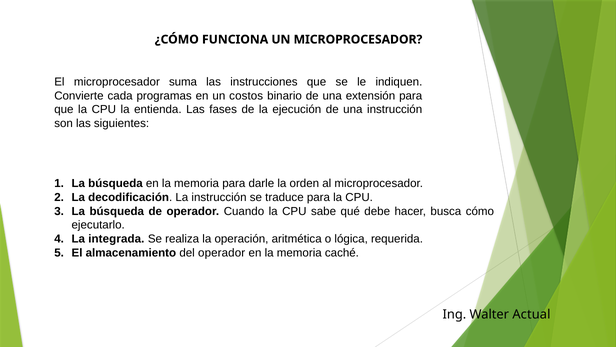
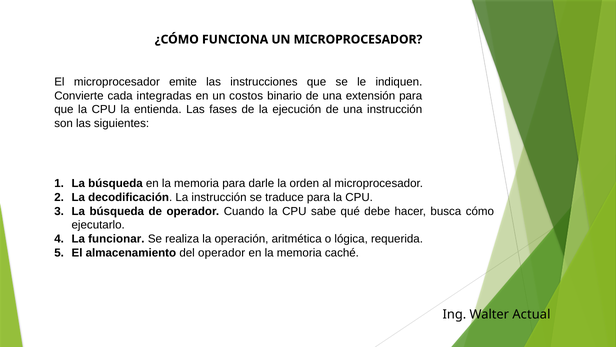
suma: suma -> emite (183, 82)
programas: programas -> integradas (164, 96)
integrada: integrada -> funcionar (116, 239)
